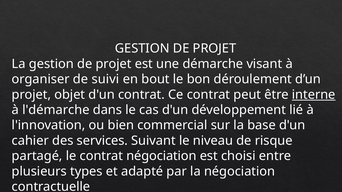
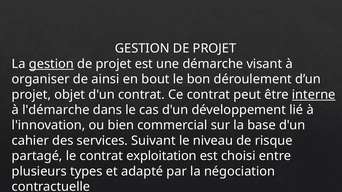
gestion underline: none -> present (51, 64)
suivi: suivi -> ainsi (105, 79)
contrat négociation: négociation -> exploitation (161, 156)
